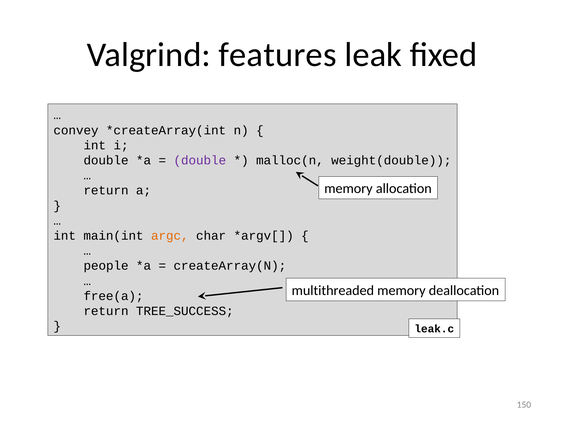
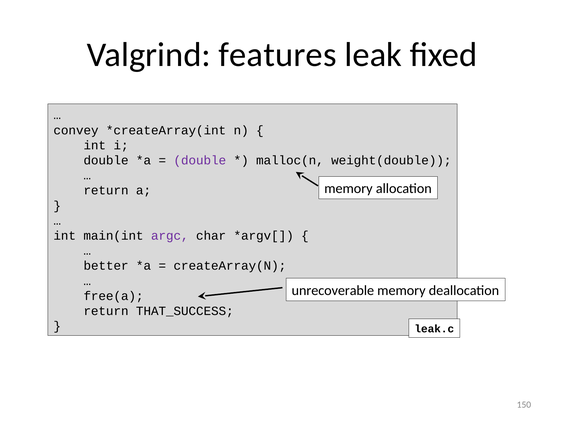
argc colour: orange -> purple (170, 236)
people: people -> better (106, 266)
multithreaded: multithreaded -> unrecoverable (333, 290)
TREE_SUCCESS: TREE_SUCCESS -> THAT_SUCCESS (185, 311)
